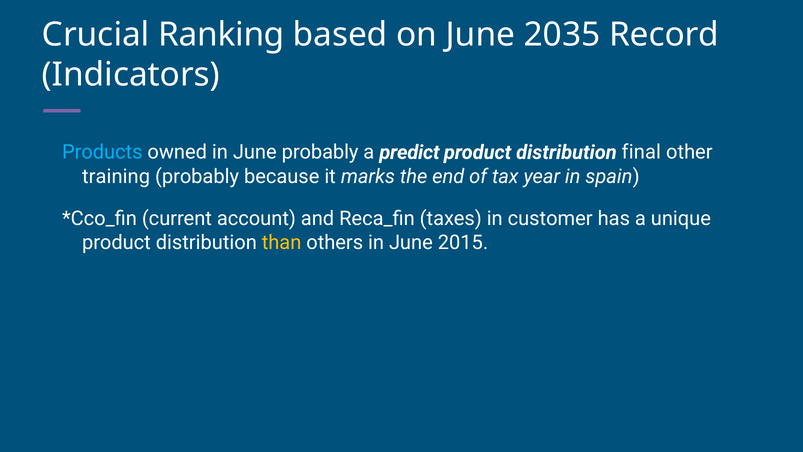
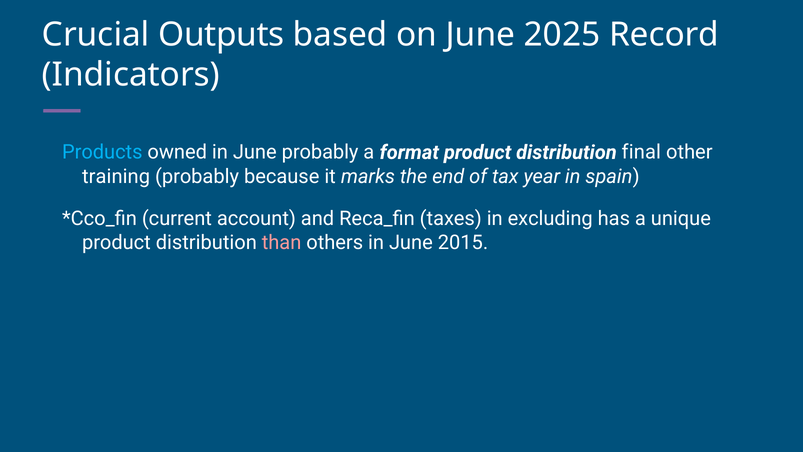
Ranking: Ranking -> Outputs (221, 34)
2035: 2035 -> 2025 (562, 34)
predict: predict -> format (409, 152)
customer: customer -> excluding (550, 218)
than colour: yellow -> pink (282, 242)
